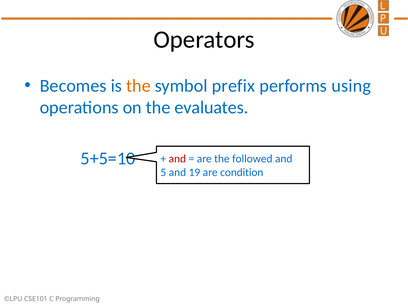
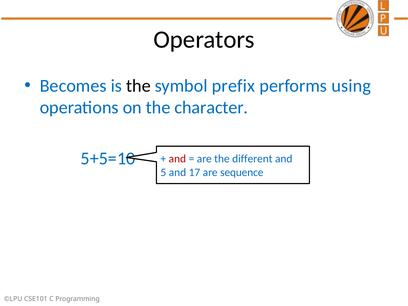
the colour: orange -> black (138, 86)
evaluates: evaluates -> character (211, 108)
followed: followed -> different (252, 159)
19: 19 -> 17 (194, 172)
condition: condition -> sequence (242, 172)
